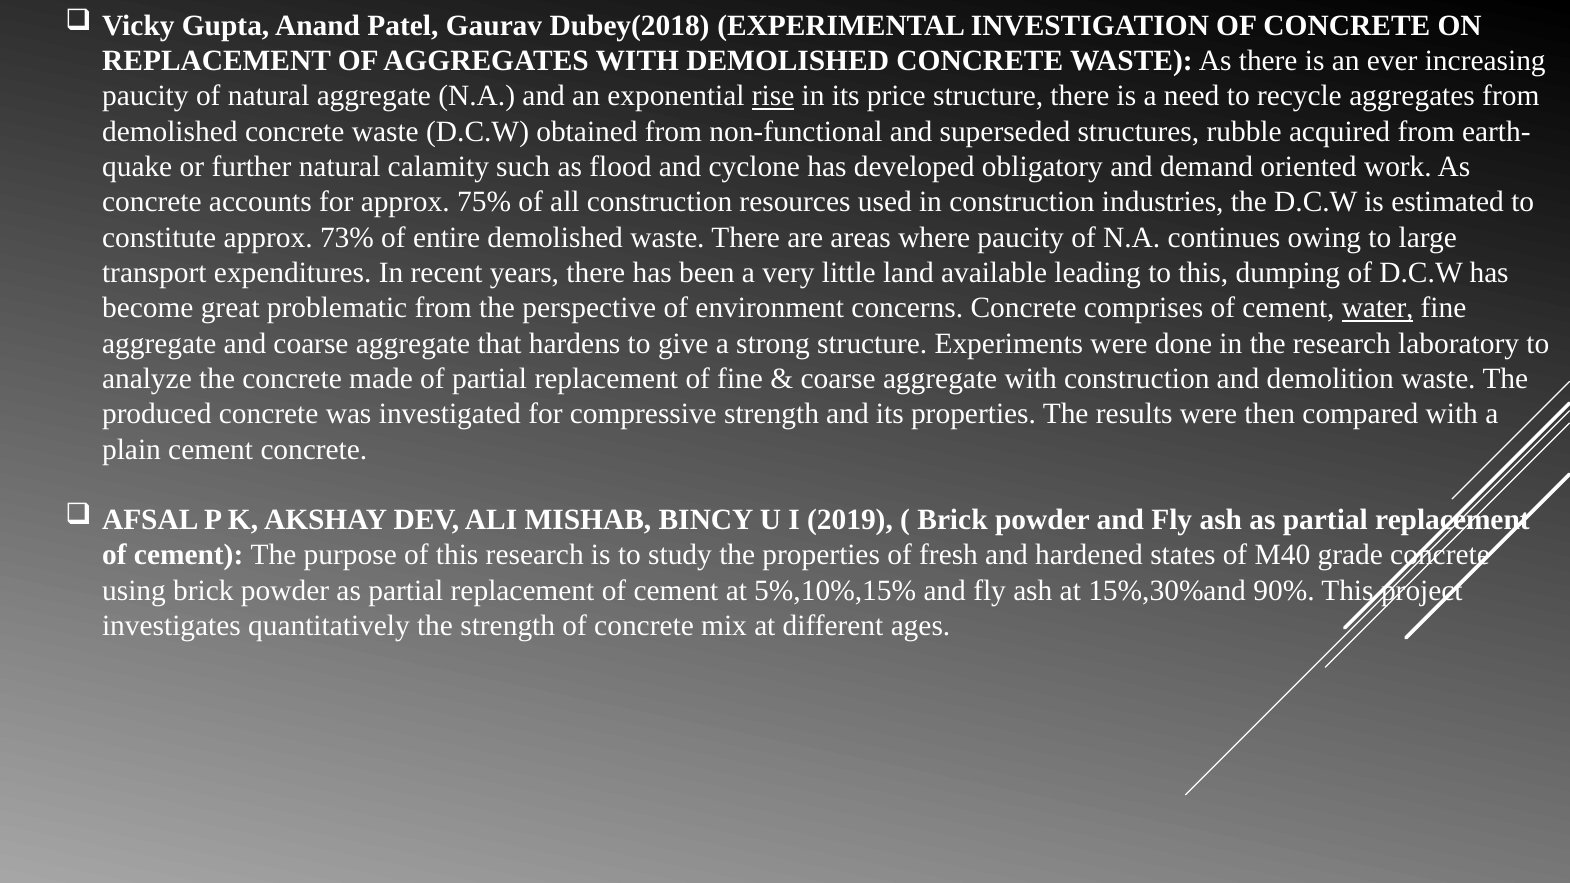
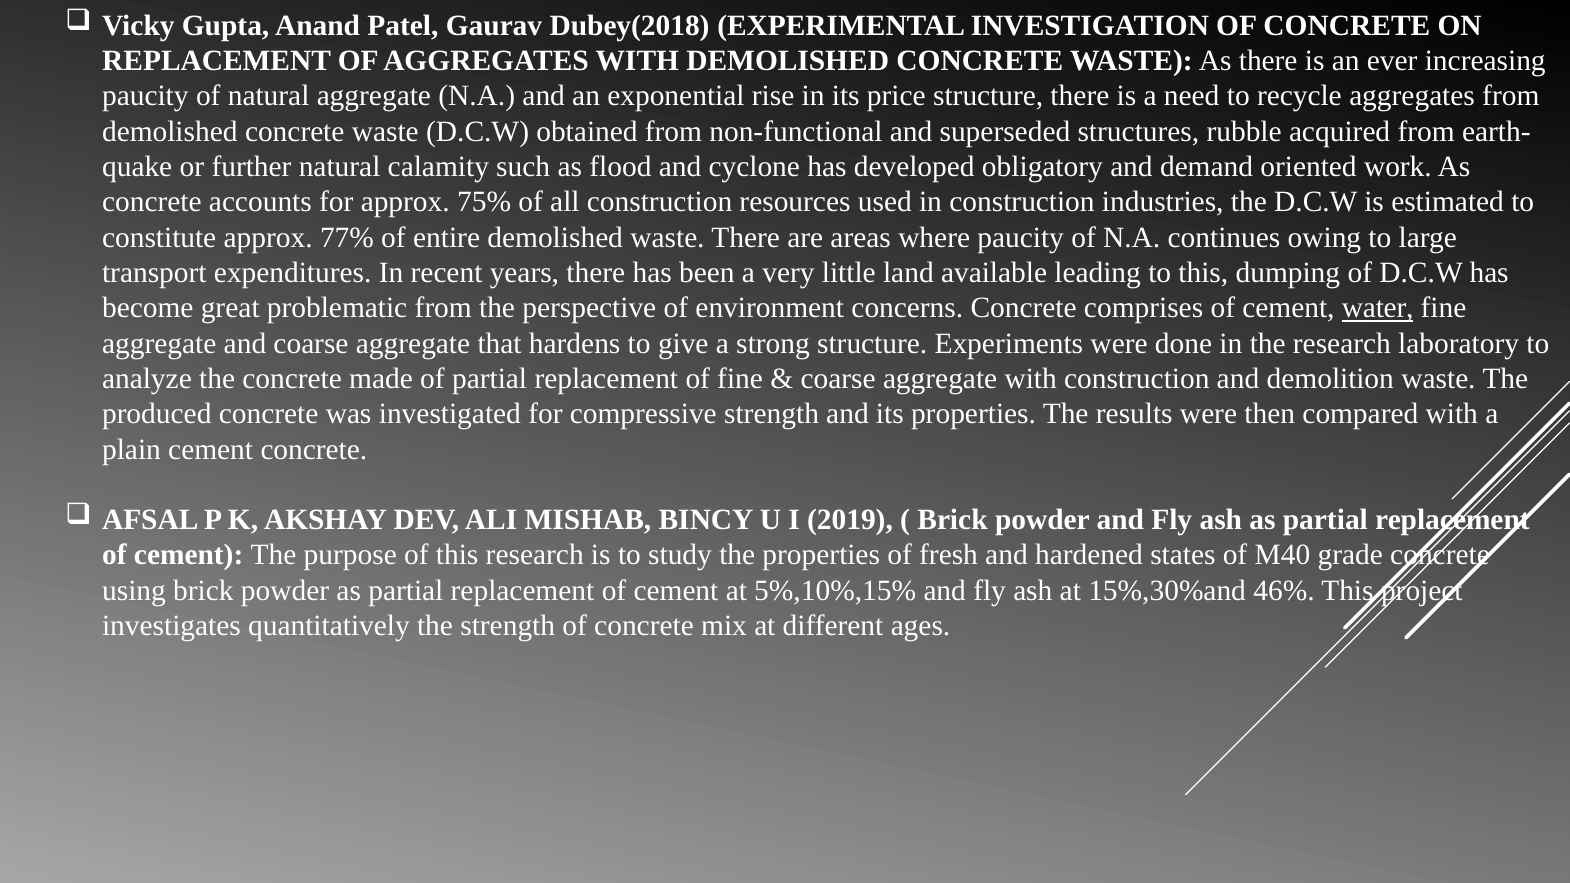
rise underline: present -> none (773, 96)
73%: 73% -> 77% (347, 237)
90%: 90% -> 46% (1284, 591)
